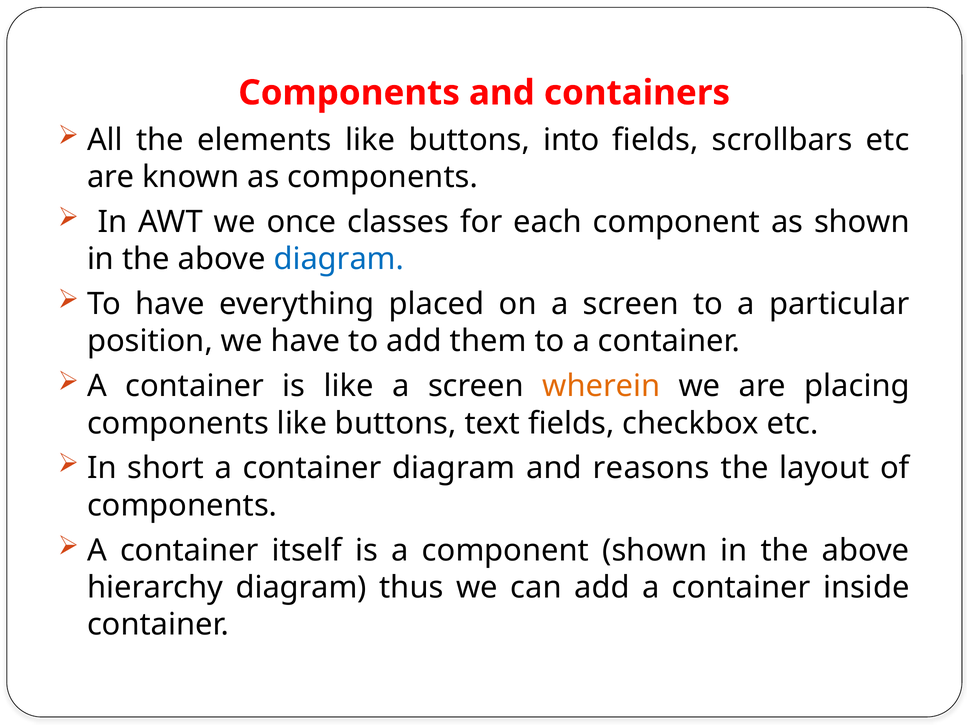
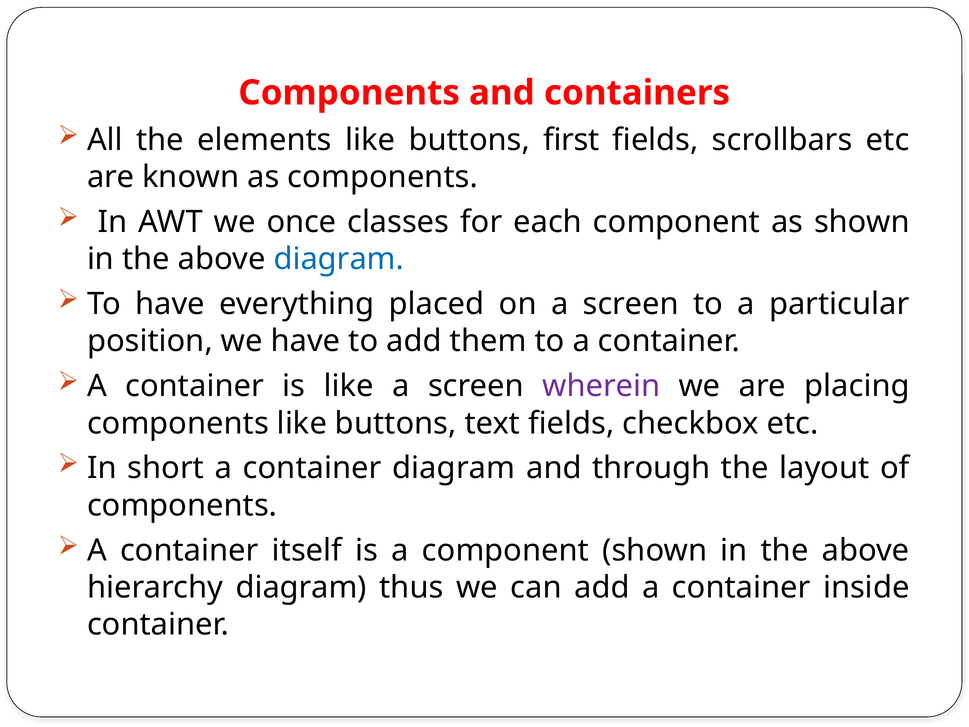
into: into -> first (571, 140)
wherein colour: orange -> purple (601, 386)
reasons: reasons -> through (651, 468)
